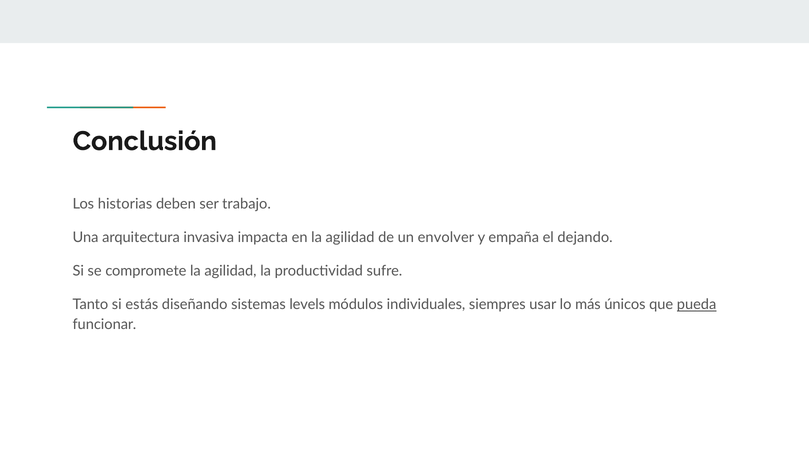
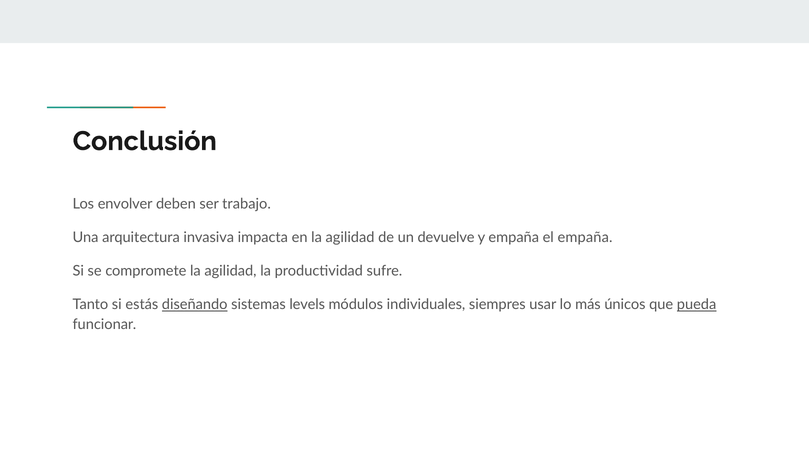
historias: historias -> envolver (125, 204)
envolver: envolver -> devuelve (446, 237)
el dejando: dejando -> empaña (585, 237)
diseñando underline: none -> present (195, 305)
